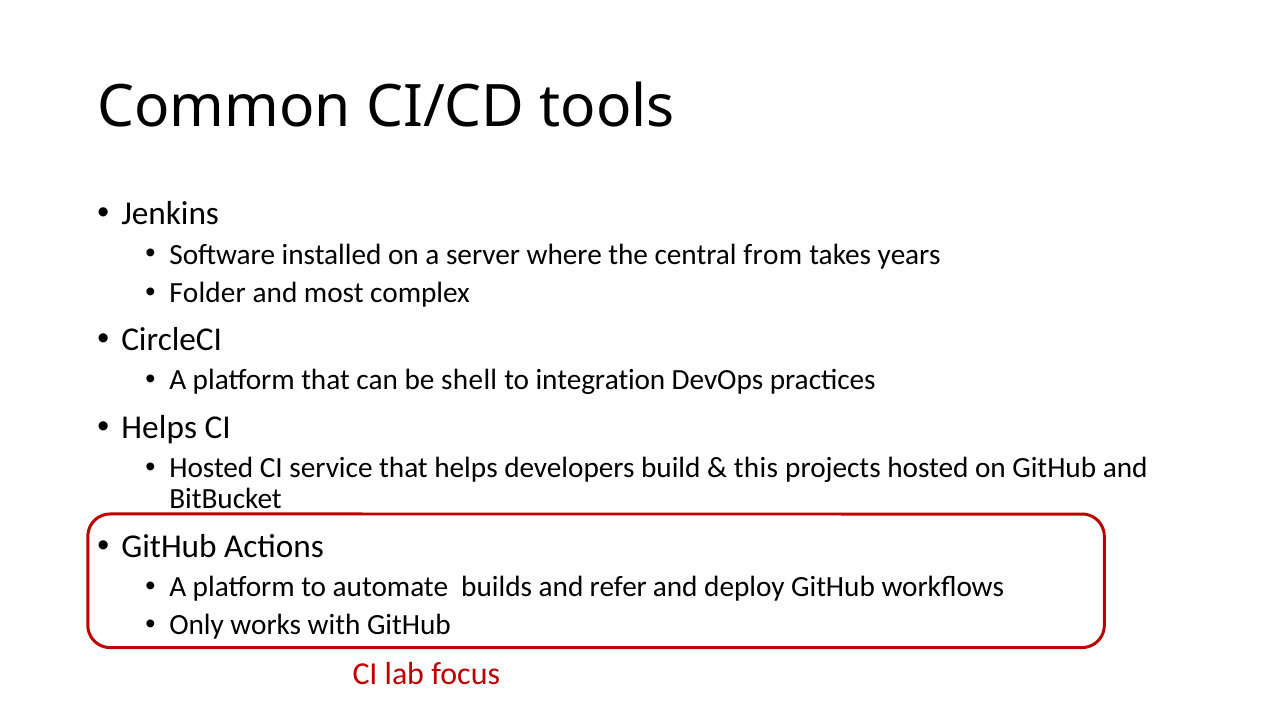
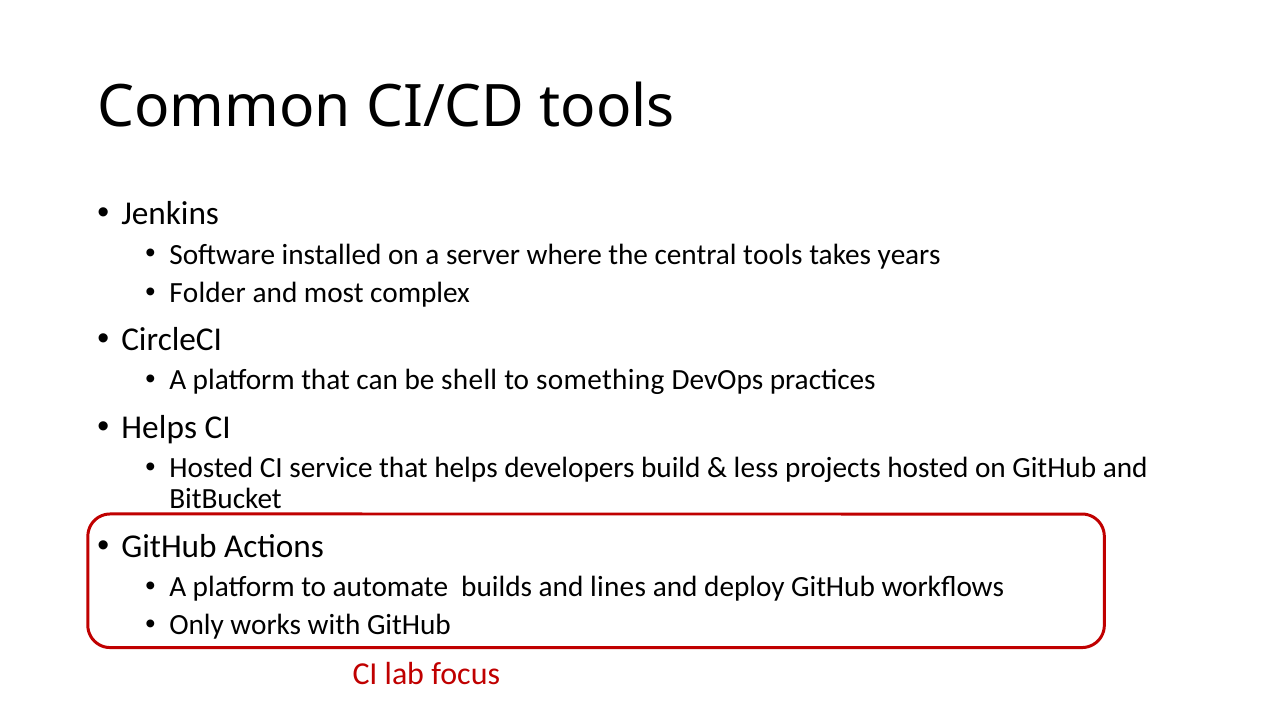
central from: from -> tools (773, 254)
integration: integration -> something (600, 380)
this: this -> less (756, 468)
refer: refer -> lines (618, 587)
